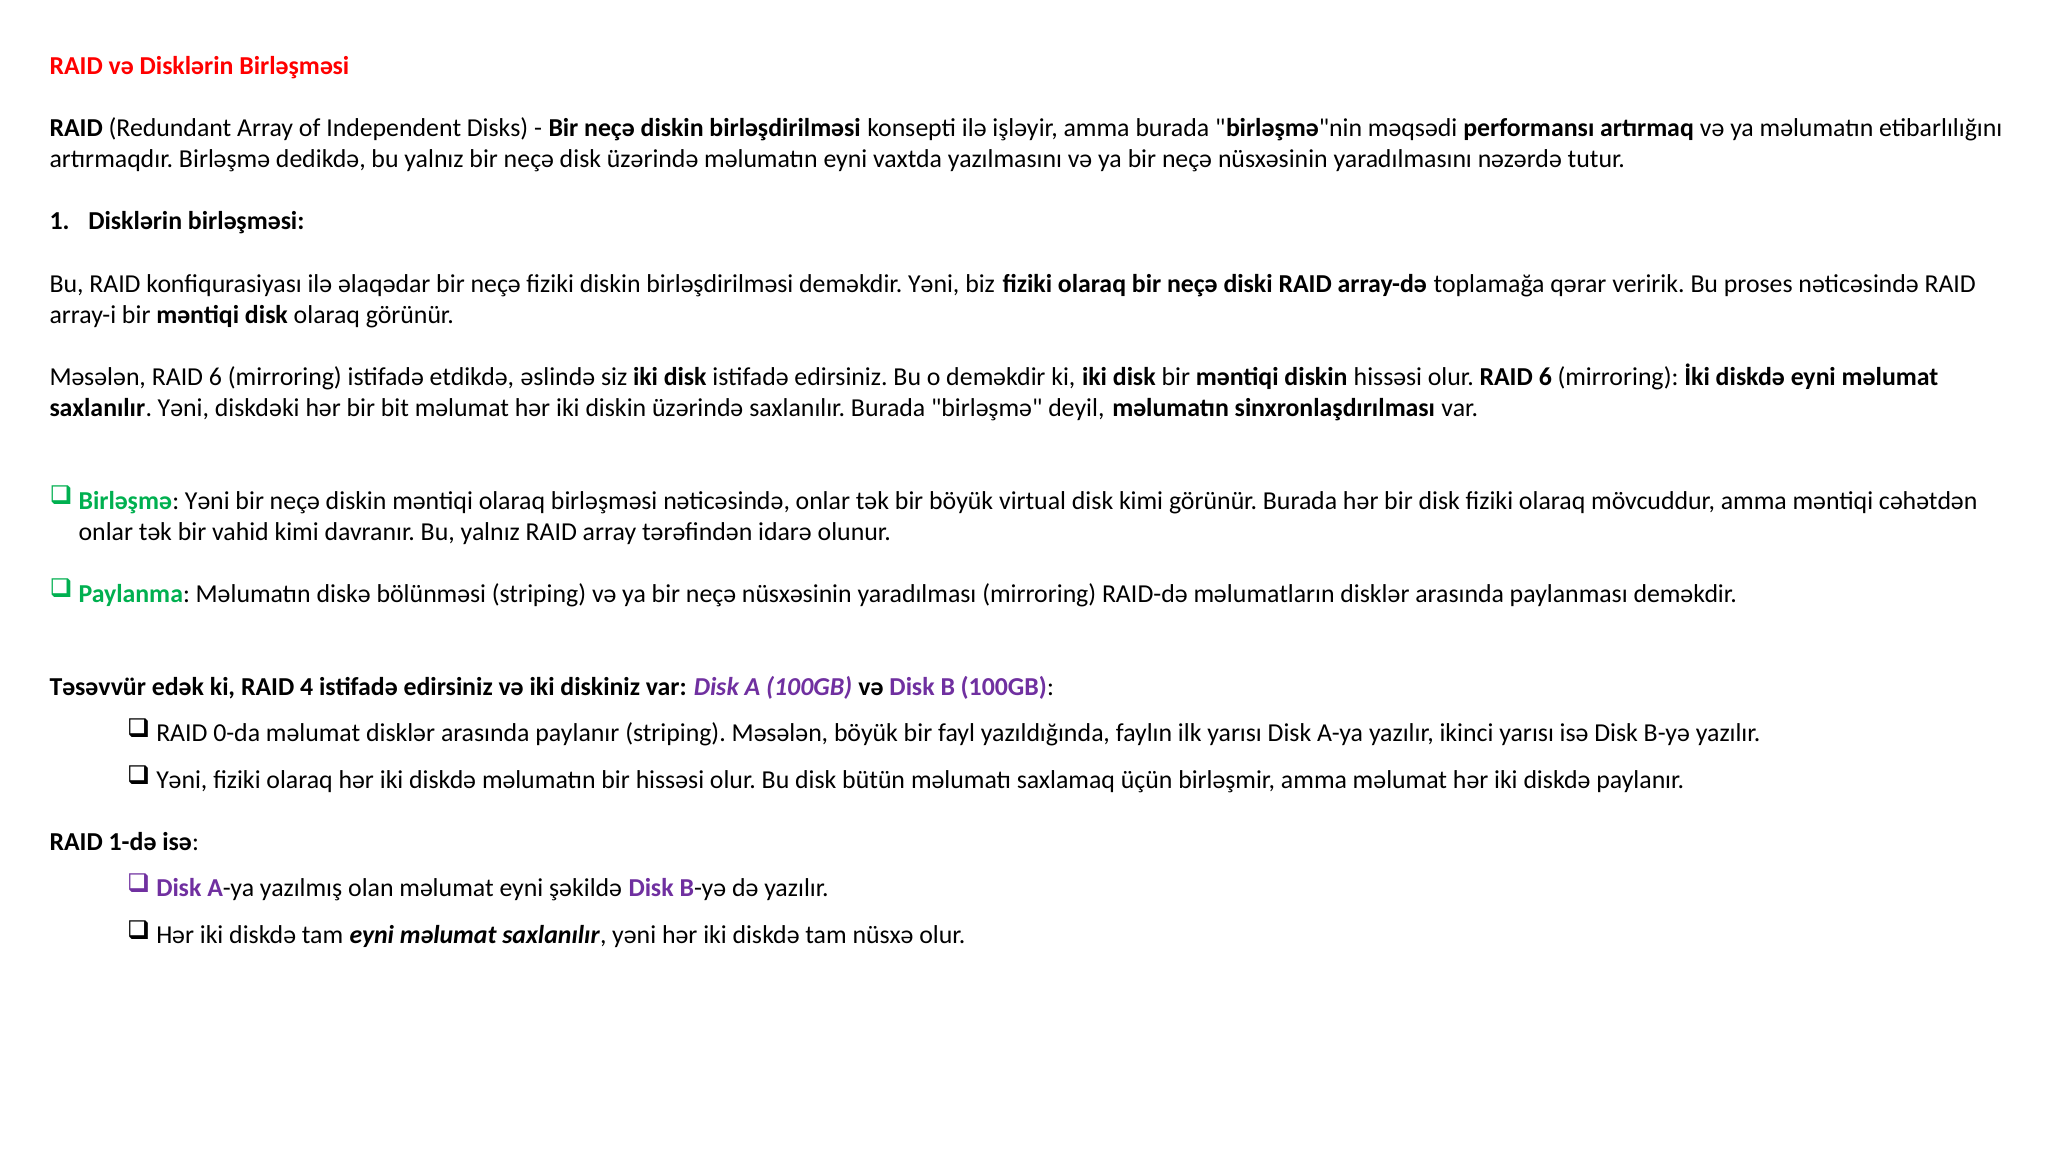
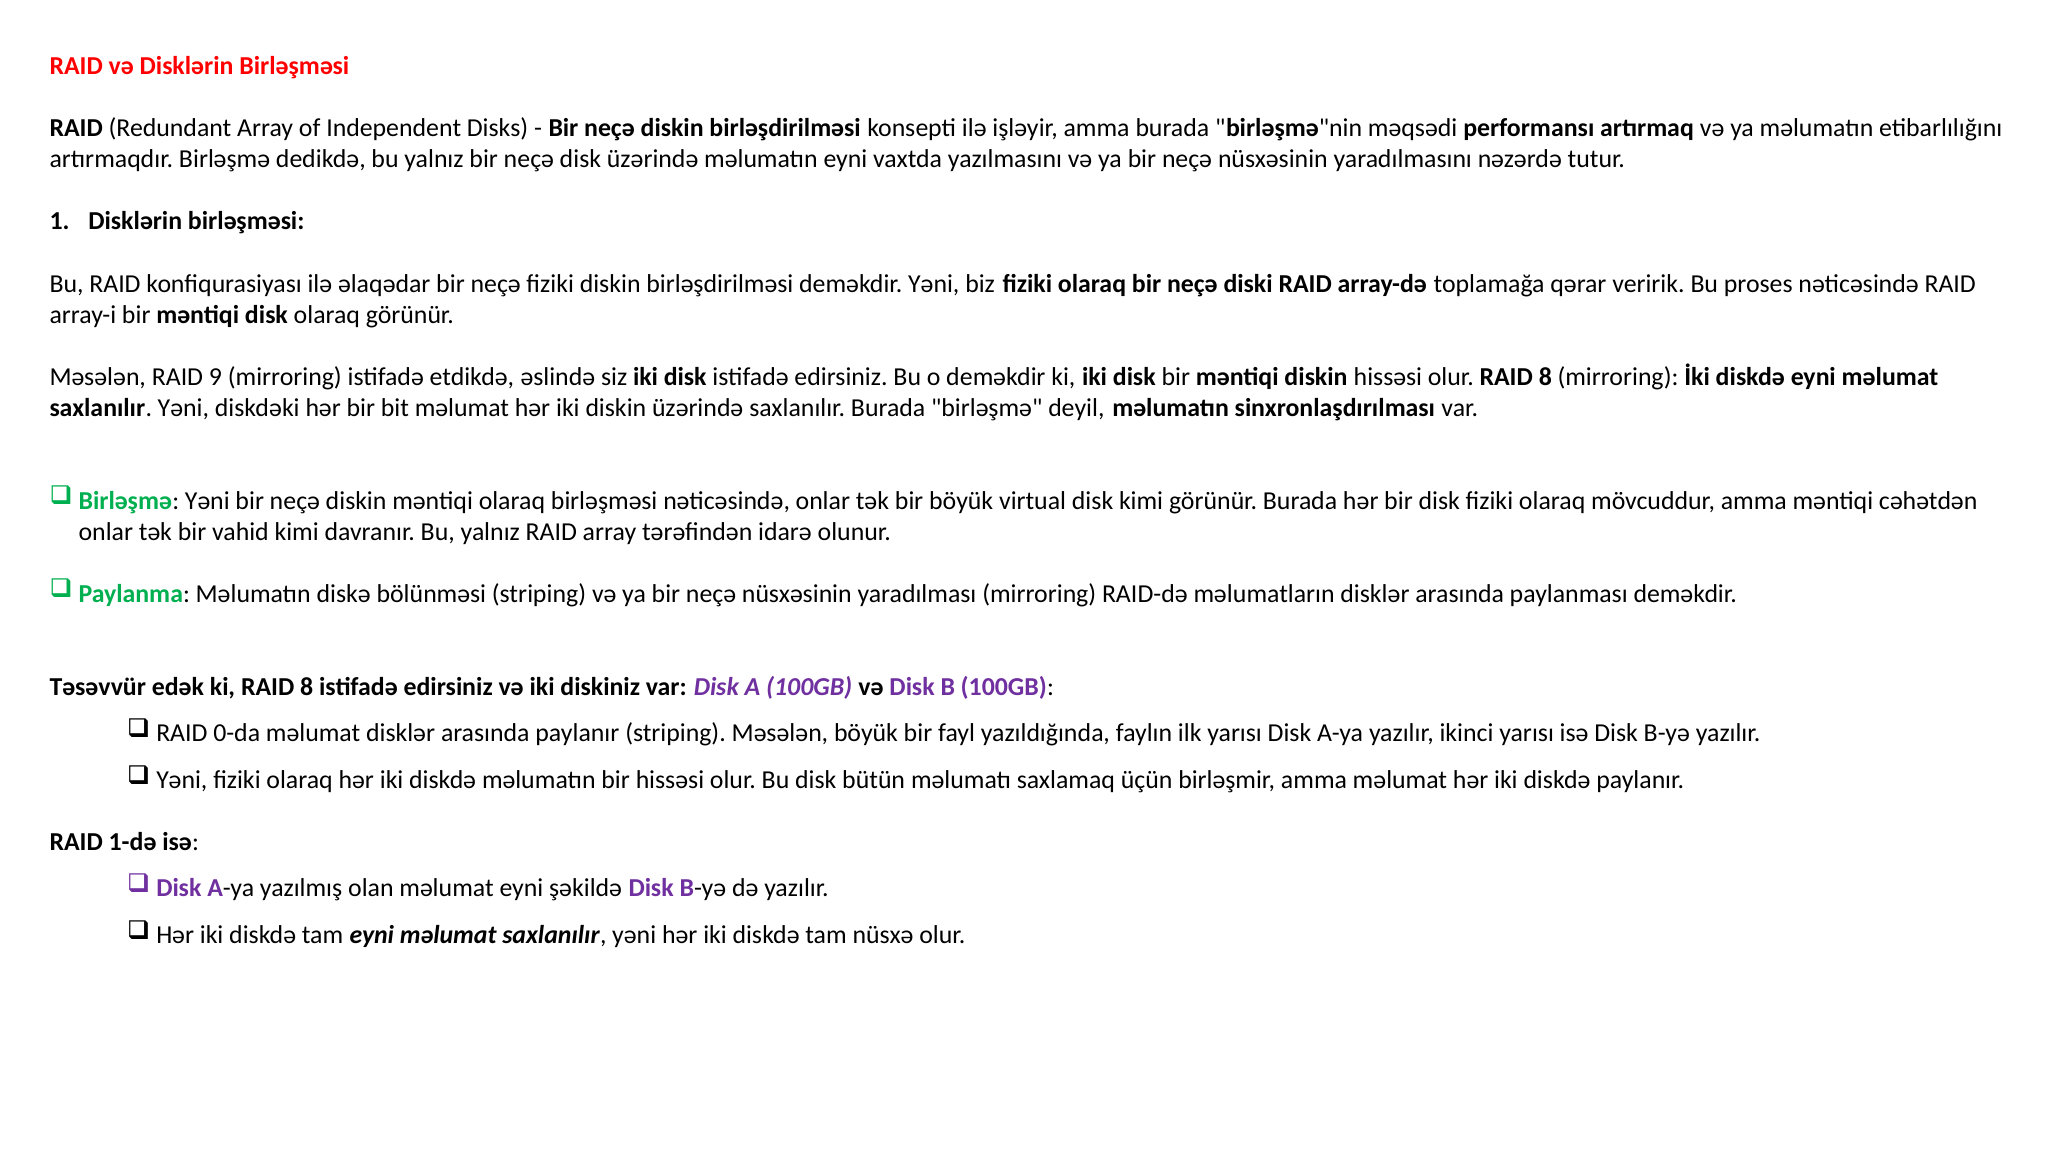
Məsələn RAID 6: 6 -> 9 (215, 377)
olur RAID 6: 6 -> 8 (1545, 377)
ki RAID 4: 4 -> 8 (307, 687)
